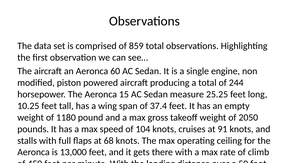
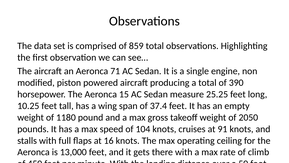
60: 60 -> 71 (115, 71)
244: 244 -> 390 (236, 82)
68: 68 -> 16 (109, 140)
